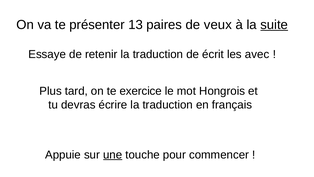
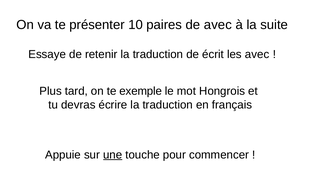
13: 13 -> 10 (136, 25)
de veux: veux -> avec (218, 25)
suite underline: present -> none (274, 25)
exercice: exercice -> exemple (141, 91)
